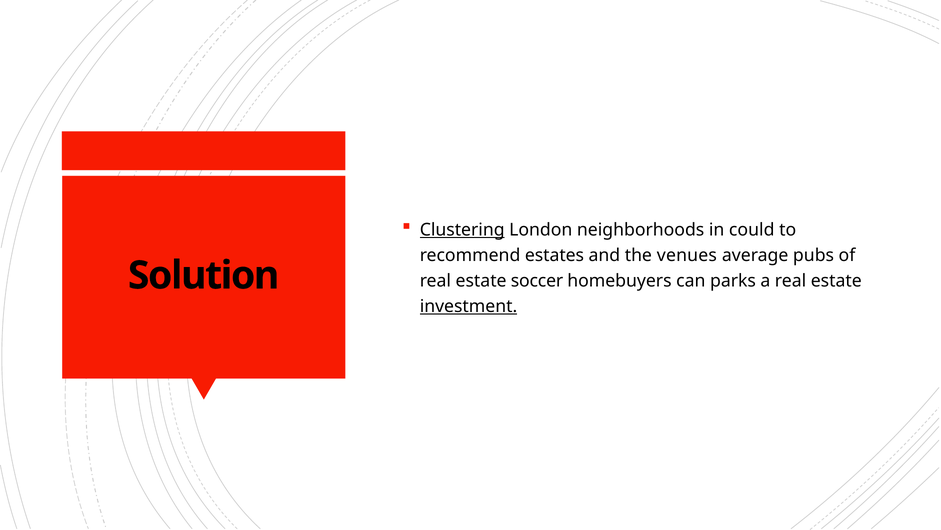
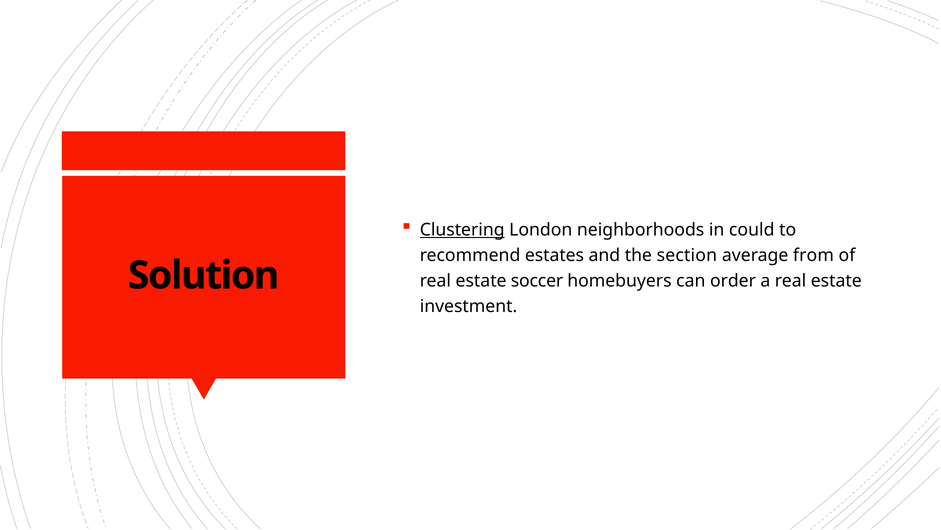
venues: venues -> section (687, 255)
pubs: pubs -> from (813, 255)
parks: parks -> order (733, 281)
investment underline: present -> none (468, 306)
